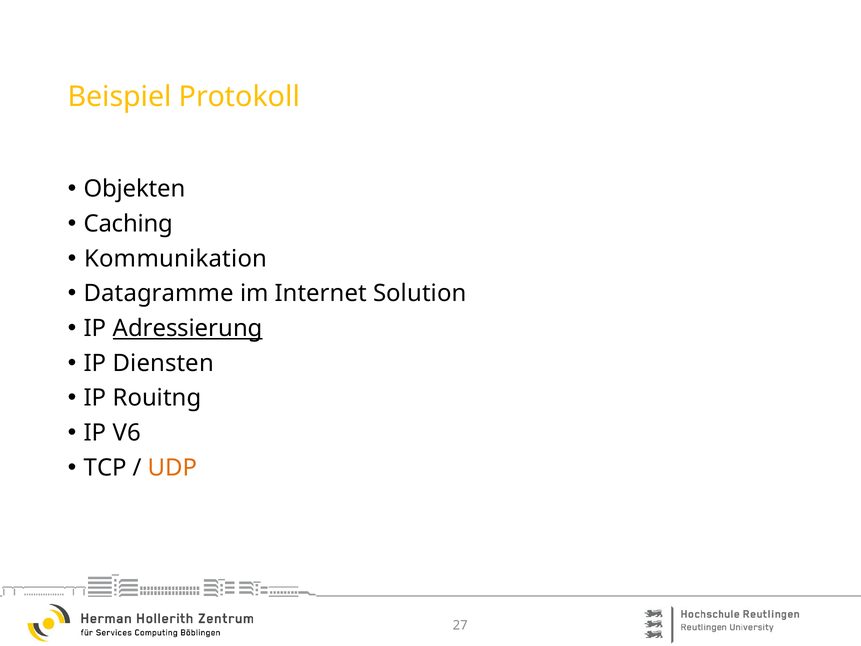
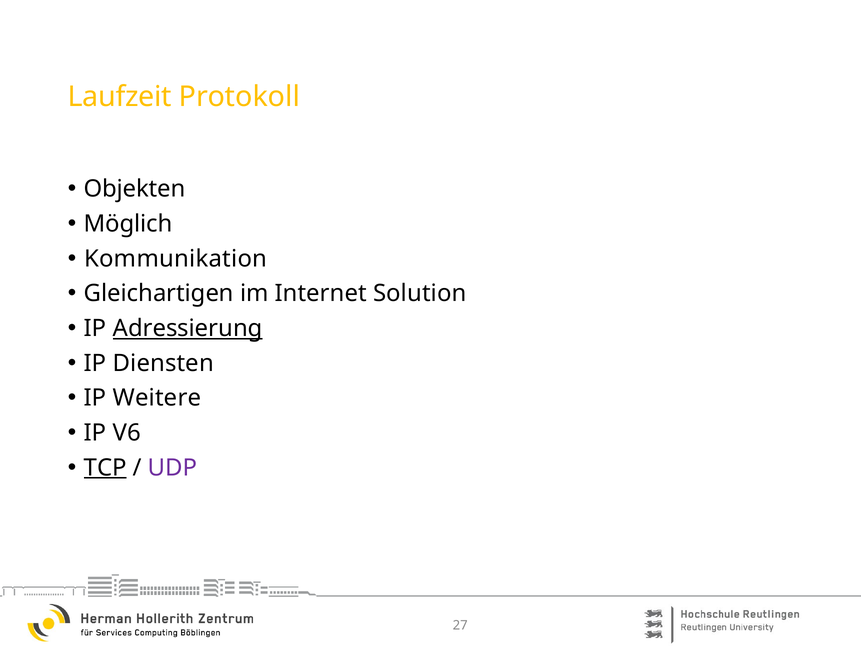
Beispiel: Beispiel -> Laufzeit (120, 97)
Caching: Caching -> Möglich (128, 224)
Datagramme: Datagramme -> Gleichartigen (159, 293)
Rouitng: Rouitng -> Weitere (157, 398)
TCP underline: none -> present (105, 467)
UDP colour: orange -> purple (172, 467)
